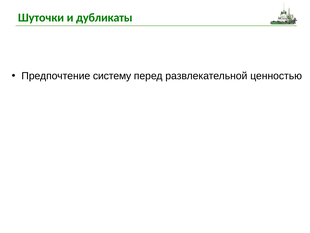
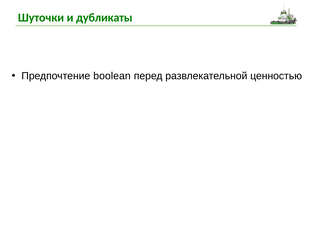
систему: систему -> boolean (112, 76)
